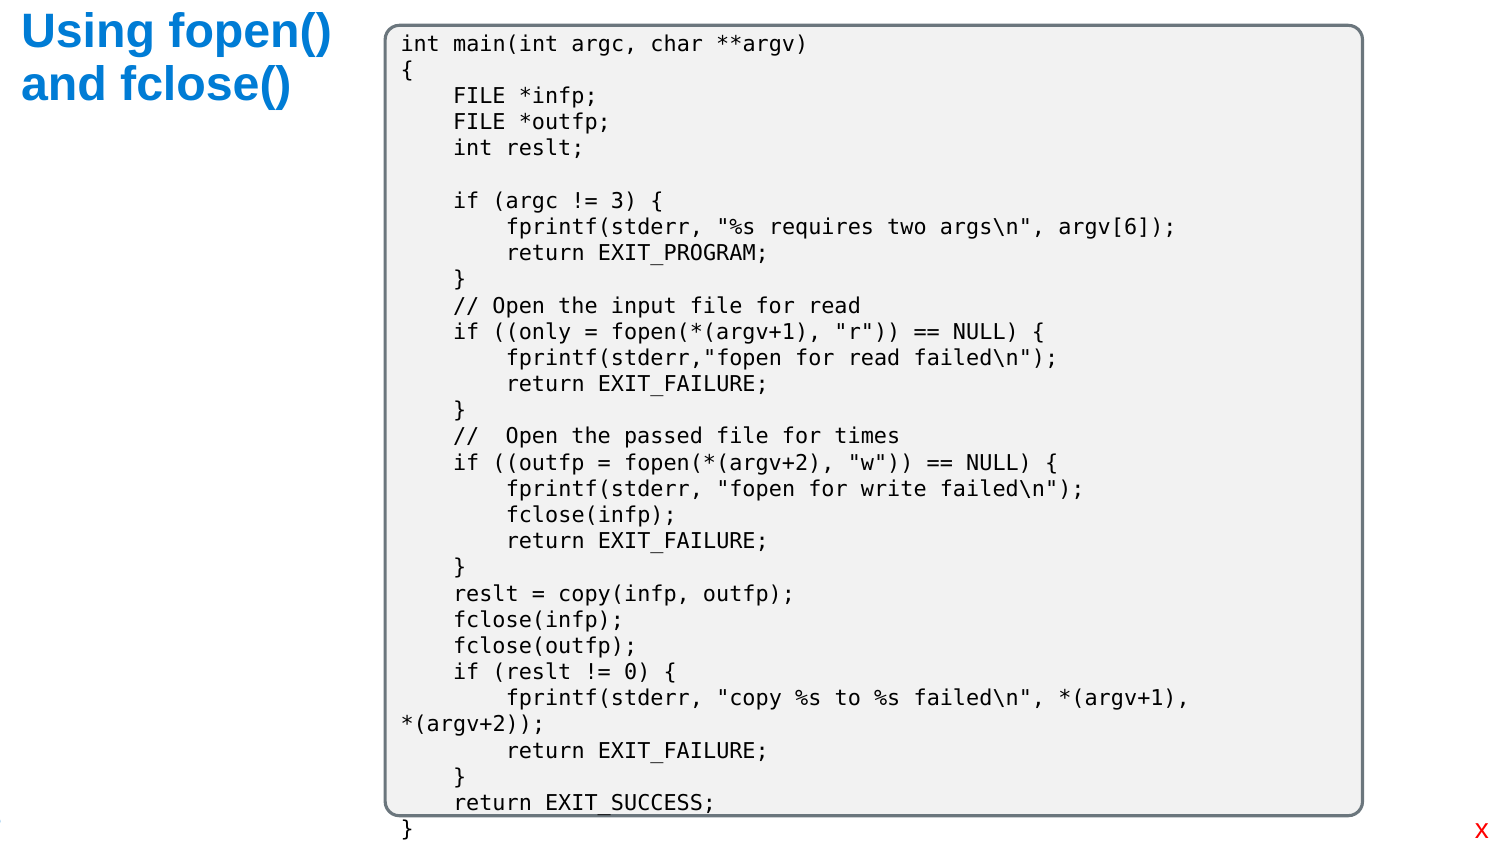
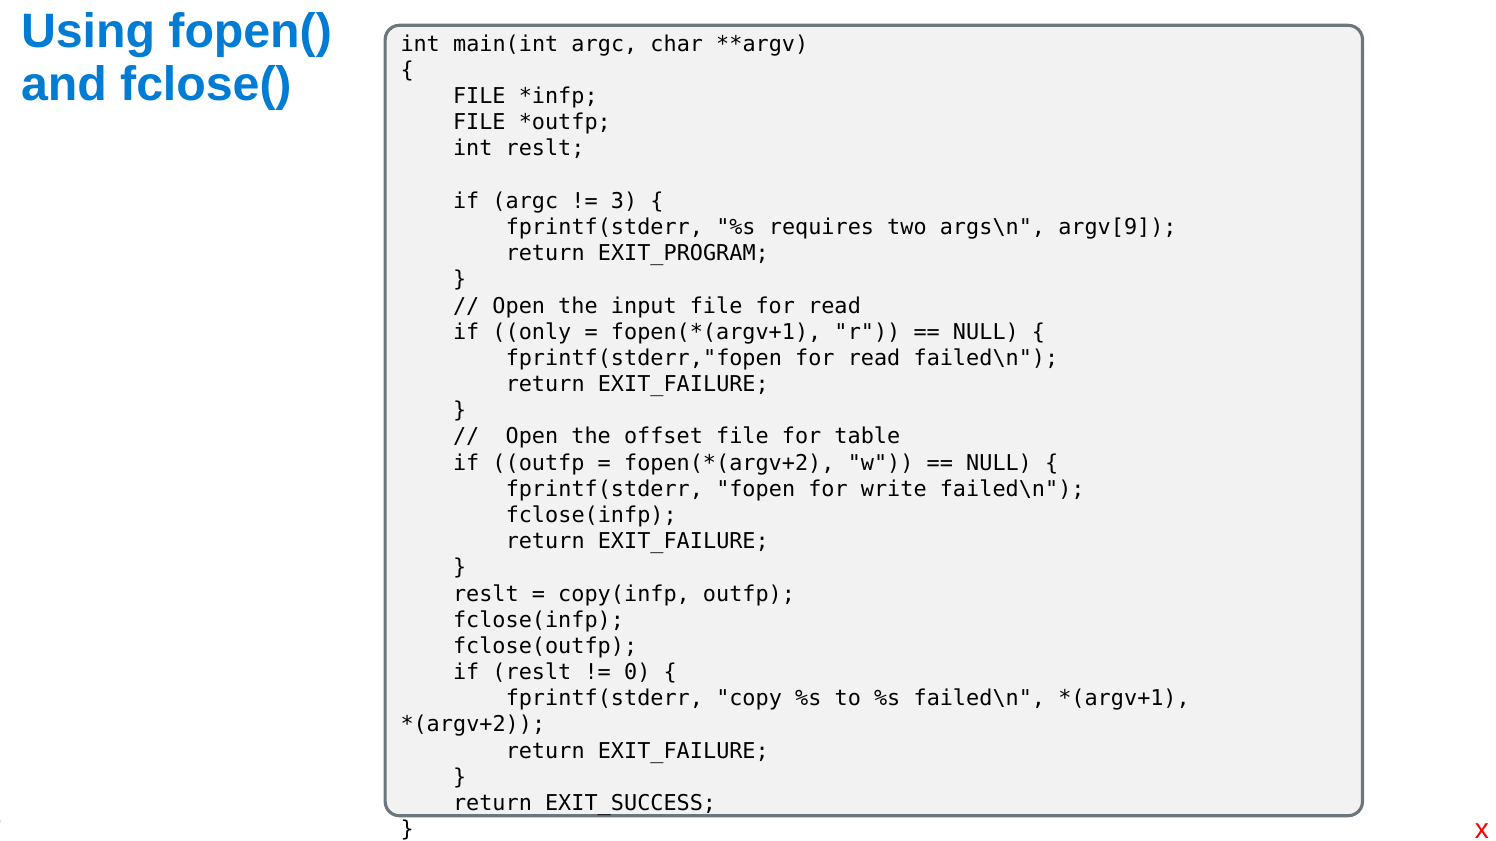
argv[6: argv[6 -> argv[9 (1117, 227)
passed: passed -> offset (663, 437)
times: times -> table (867, 437)
